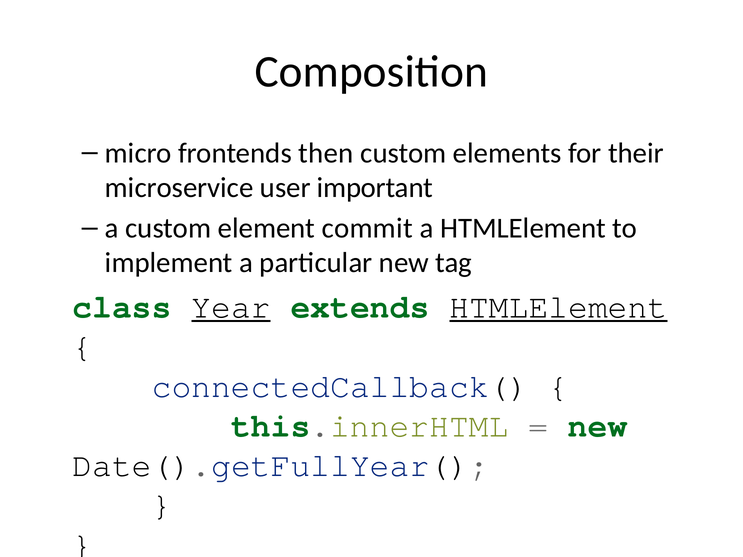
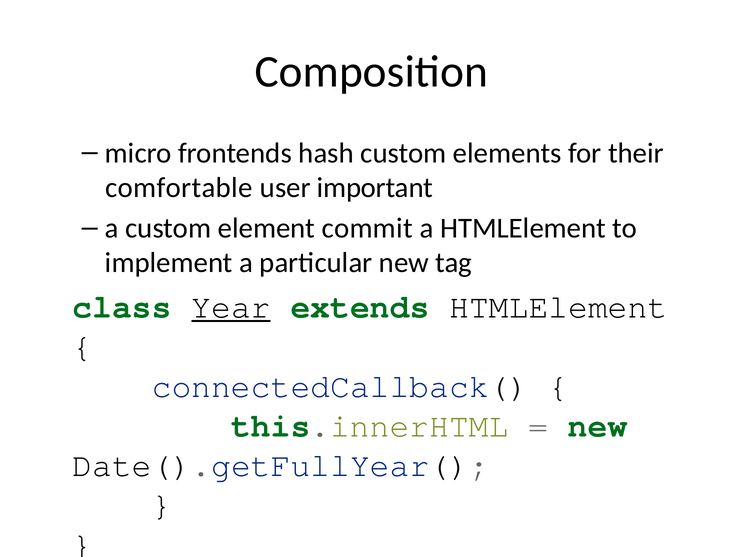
then: then -> hash (326, 153)
microservice: microservice -> comfortable (179, 188)
HTMLElement underline: present -> none (558, 307)
